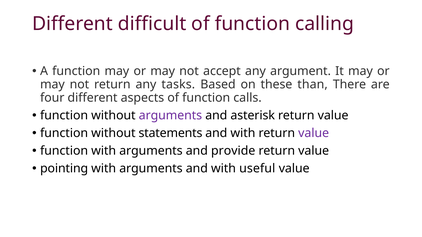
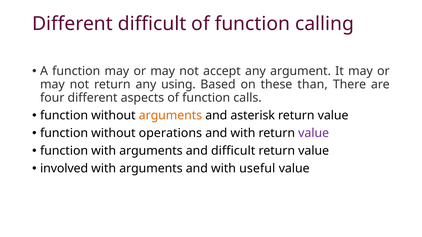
tasks: tasks -> using (178, 85)
arguments colour: purple -> orange (170, 116)
statements: statements -> operations (170, 133)
and provide: provide -> difficult (233, 151)
pointing: pointing -> involved (64, 169)
